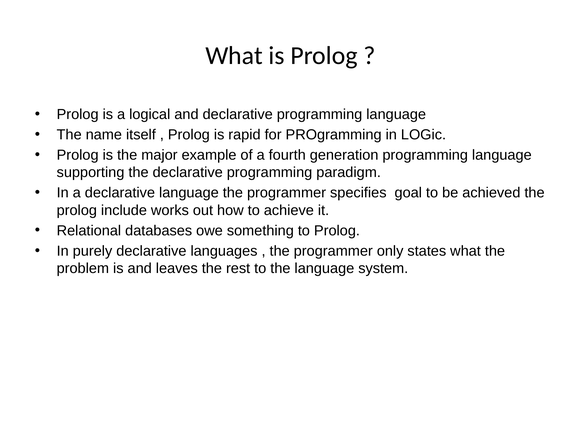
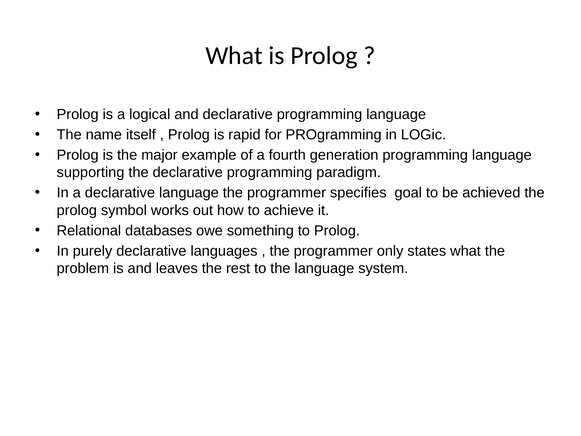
include: include -> symbol (124, 210)
